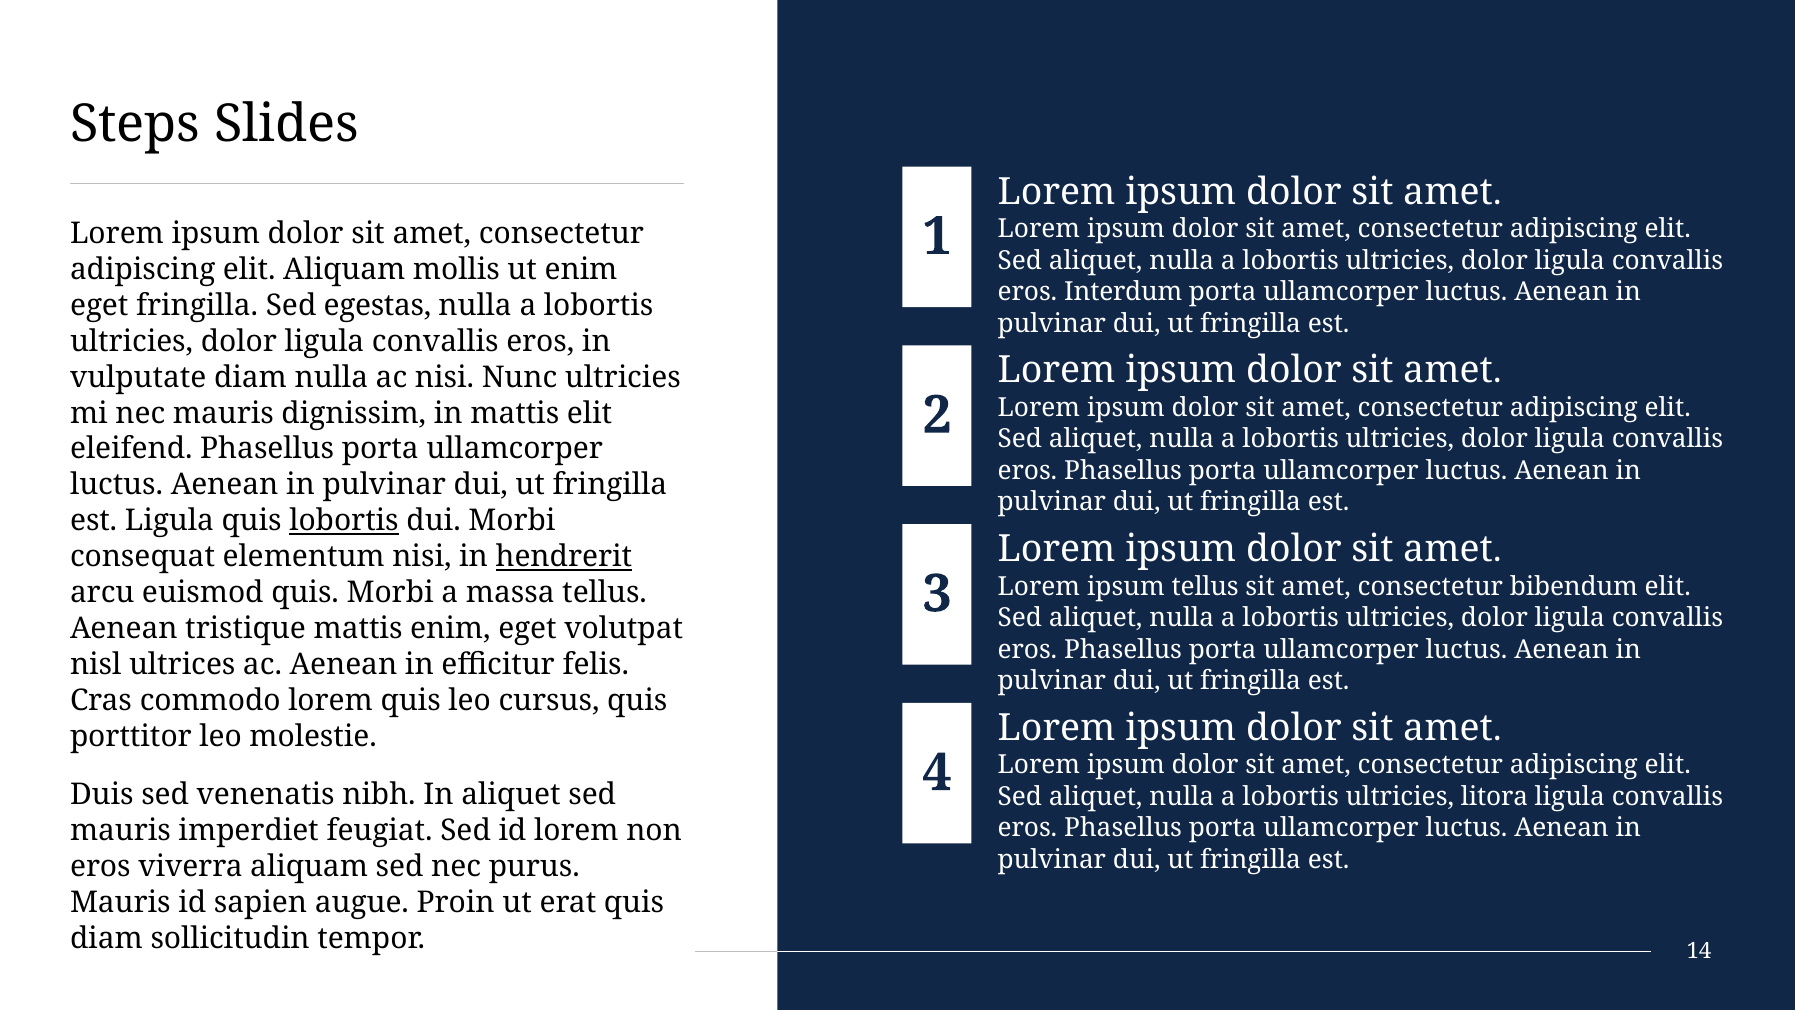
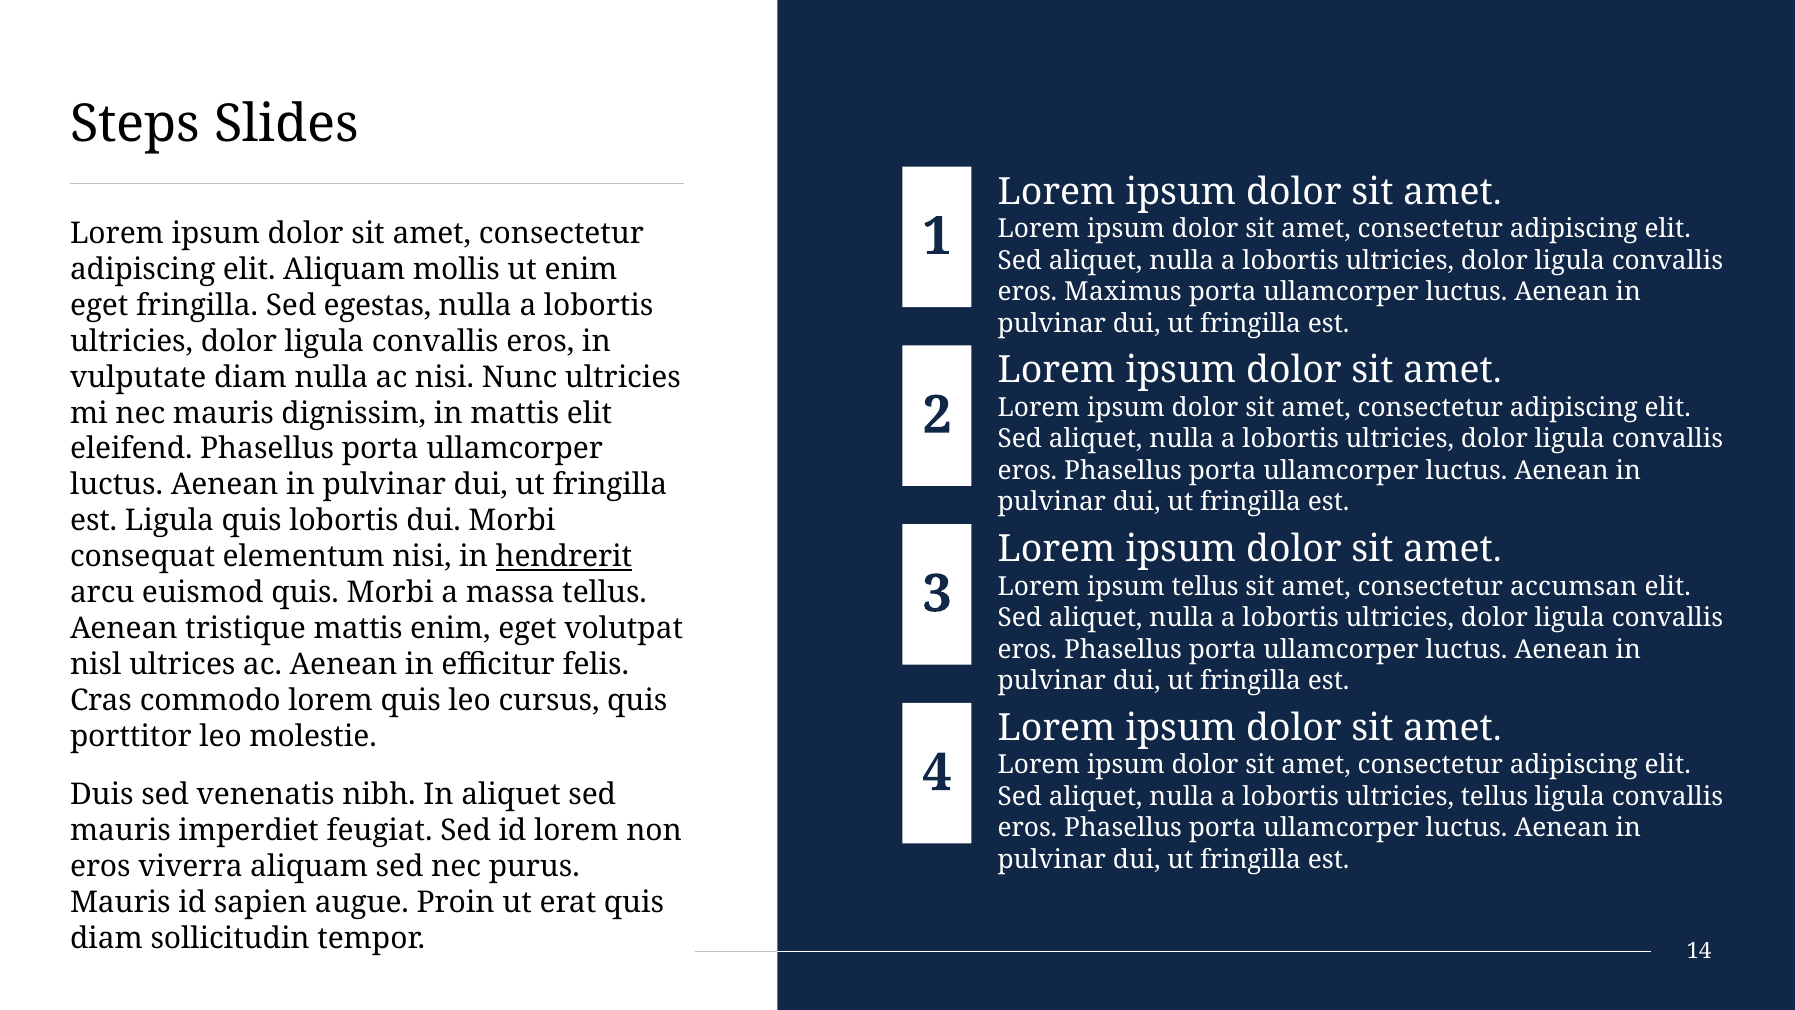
Interdum: Interdum -> Maximus (1123, 292)
lobortis underline: present -> none (344, 521)
bibendum: bibendum -> accumsan (1574, 586)
ultricies litora: litora -> tellus (1494, 797)
